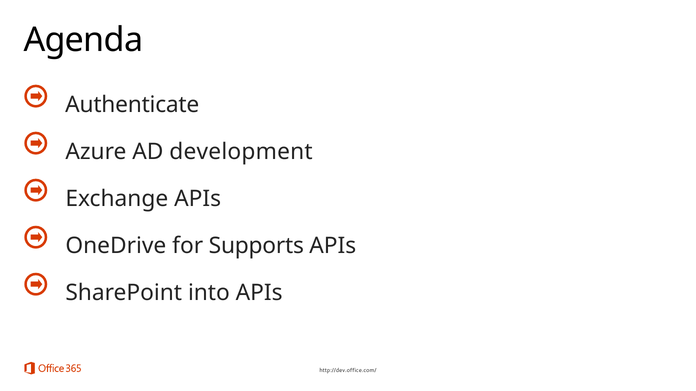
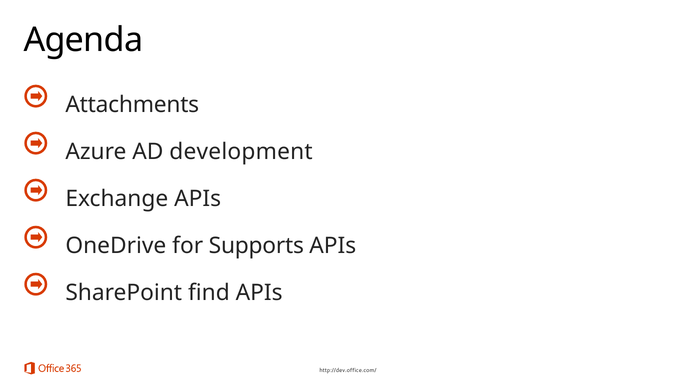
Authenticate: Authenticate -> Attachments (132, 105)
into: into -> find (209, 293)
